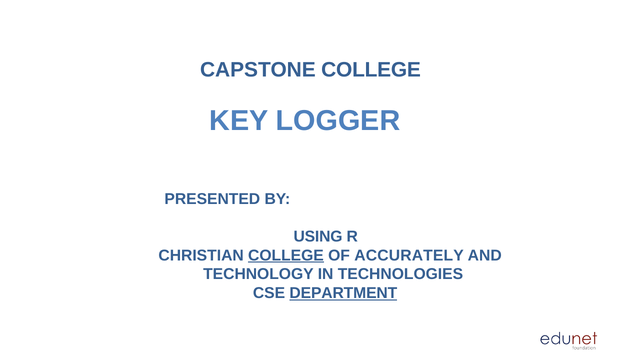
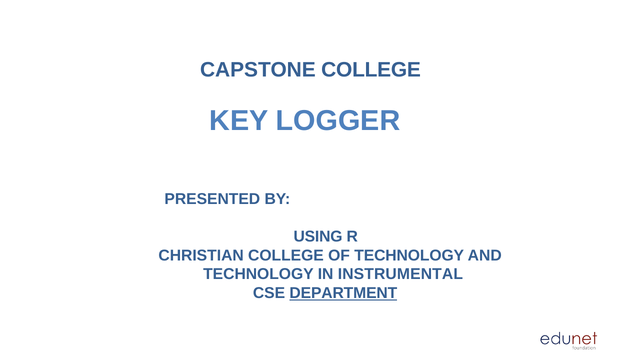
COLLEGE underline: present -> none (286, 255)
OF ACCURATELY: ACCURATELY -> TECHNOLOGY (409, 255)
TECHNOLOGIES: TECHNOLOGIES -> INSTRUMENTAL (400, 274)
